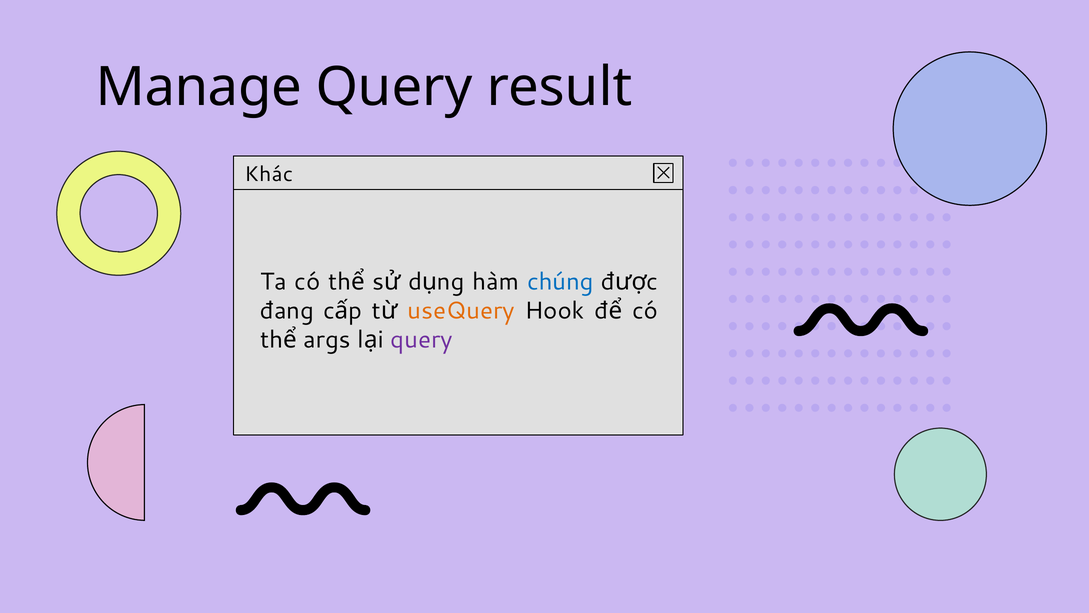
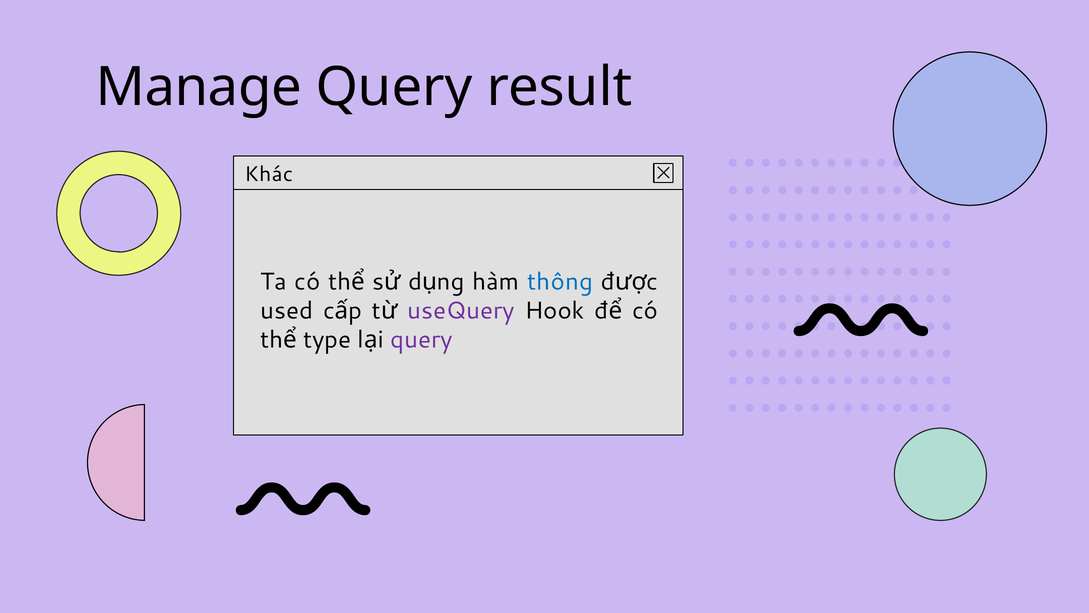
chúng: chúng -> thông (560, 282)
đang: đang -> used (287, 311)
useQuery colour: orange -> purple (461, 311)
args: args -> type (327, 340)
